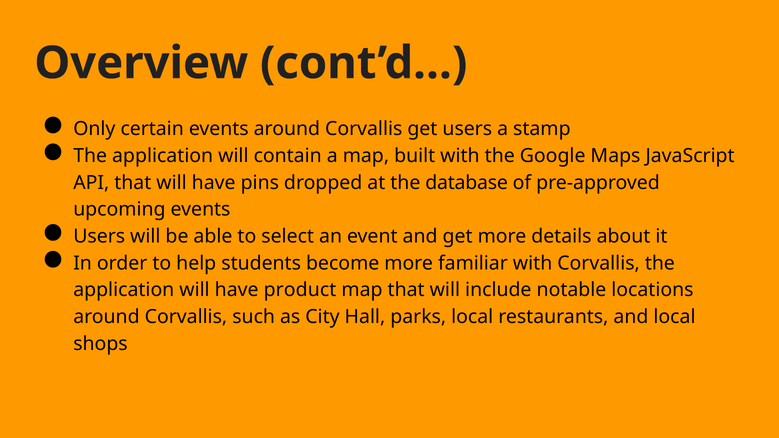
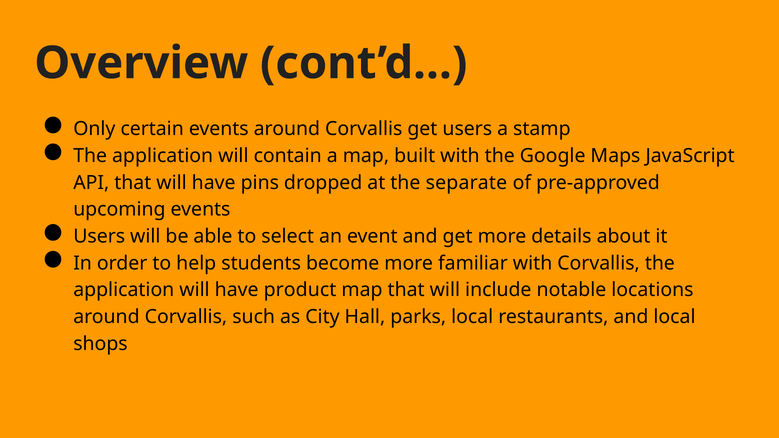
database: database -> separate (466, 183)
